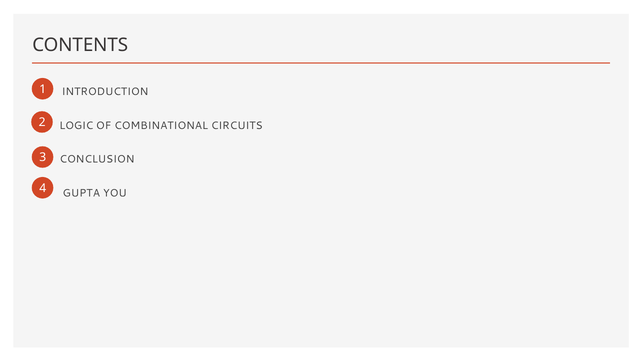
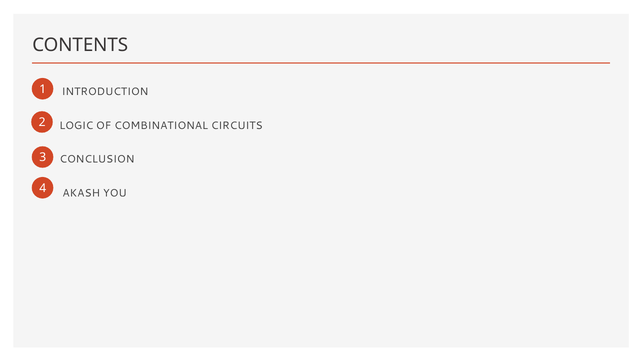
GUPTA: GUPTA -> AKASH (81, 193)
